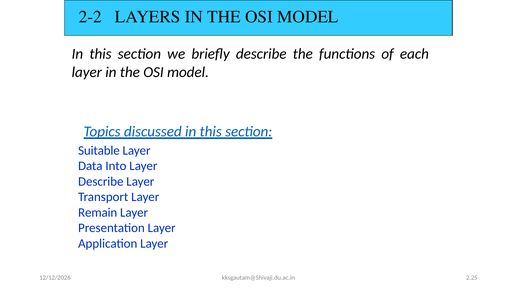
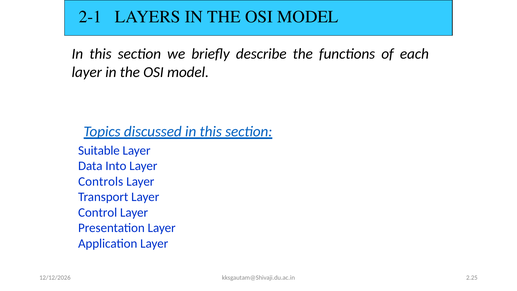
2-2: 2-2 -> 2-1 (90, 17)
Describe: Describe -> Controls (101, 181)
Remain: Remain -> Control (98, 212)
